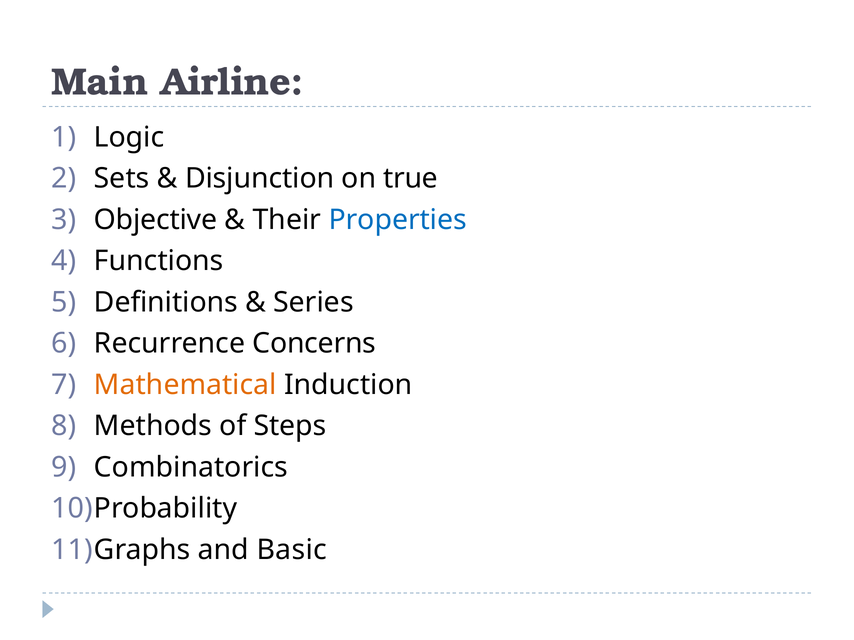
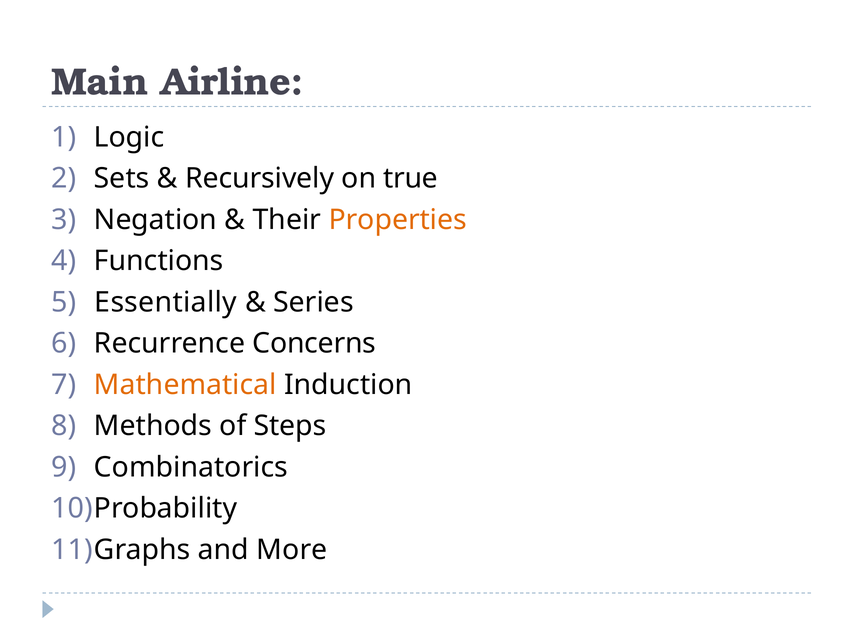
Disjunction: Disjunction -> Recursively (260, 179)
Objective: Objective -> Negation (155, 220)
Properties colour: blue -> orange (398, 220)
Definitions: Definitions -> Essentially (166, 302)
Basic: Basic -> More (292, 550)
